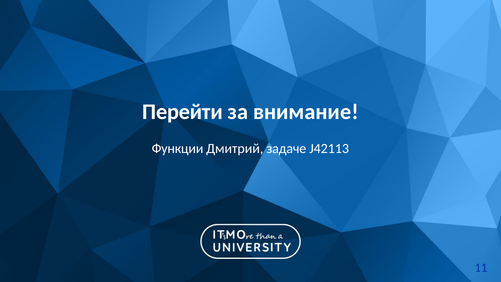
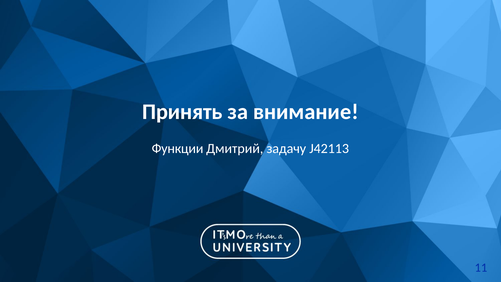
Перейти: Перейти -> Принять (182, 112)
задаче: задаче -> задачу (286, 148)
